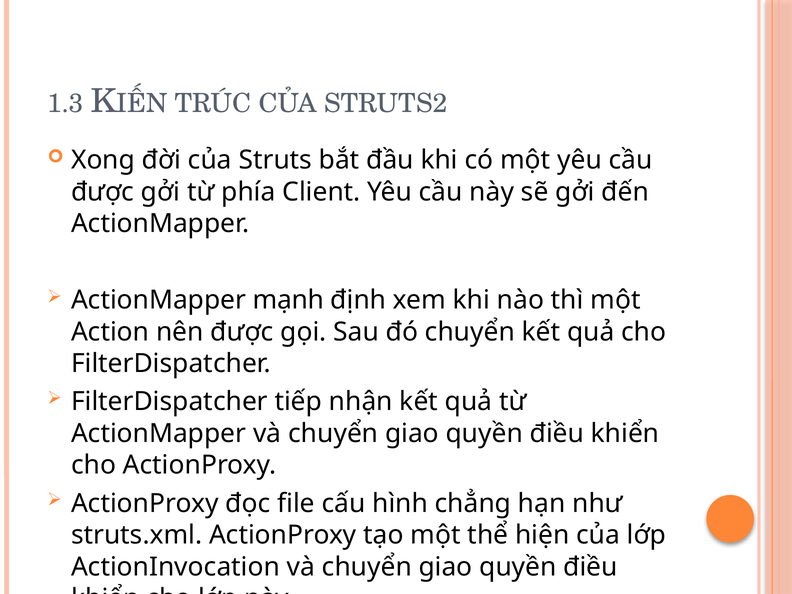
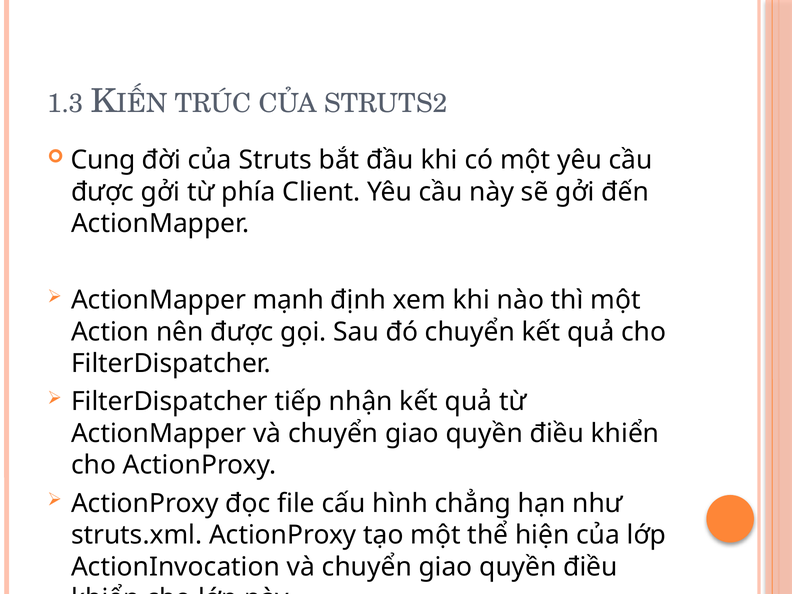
Xong: Xong -> Cung (103, 160)
